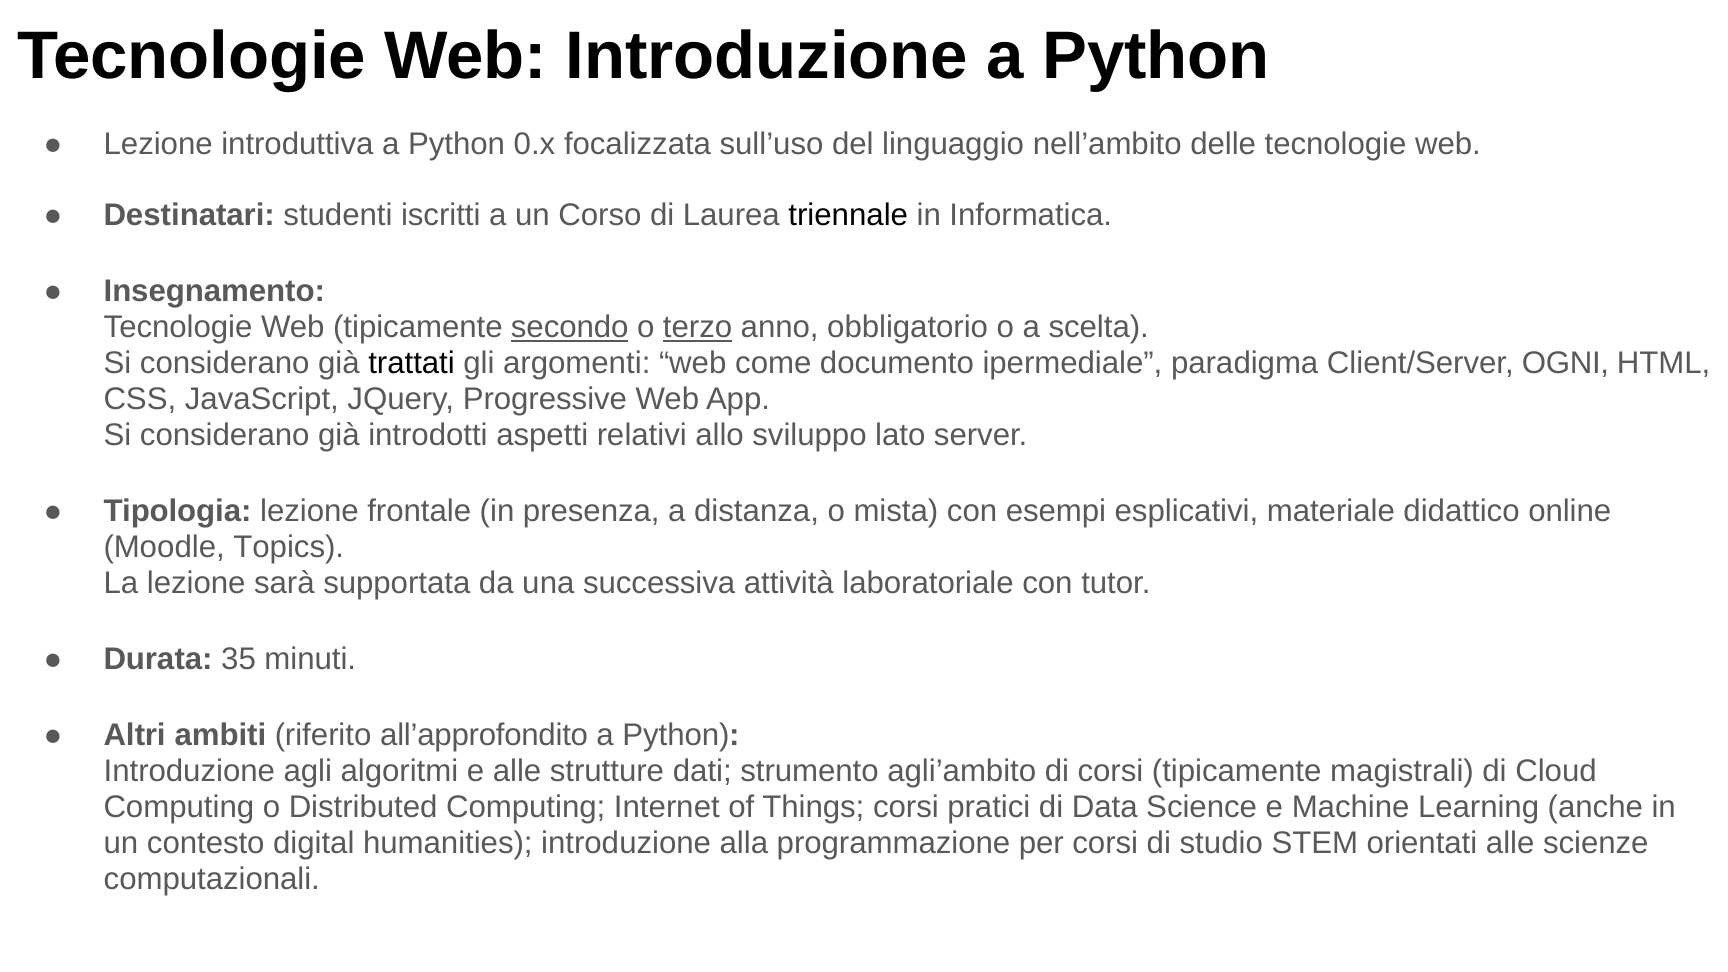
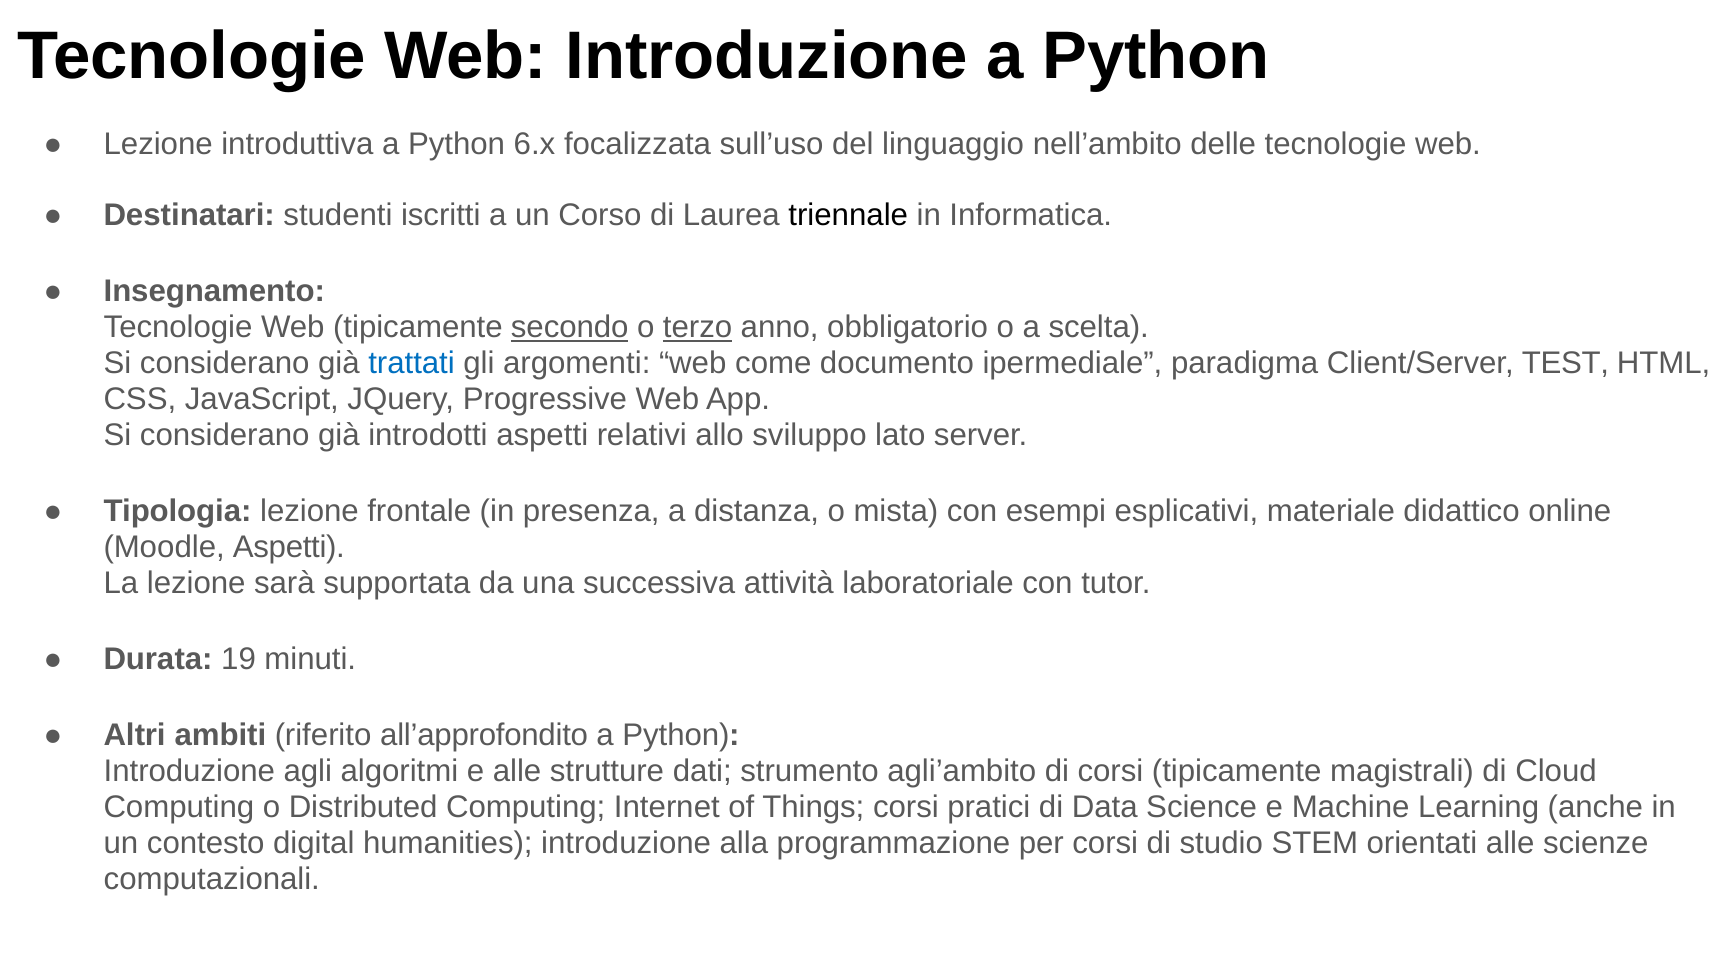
0.x: 0.x -> 6.x (534, 145)
trattati colour: black -> blue (412, 363)
OGNI: OGNI -> TEST (1565, 363)
Moodle Topics: Topics -> Aspetti (289, 547)
35: 35 -> 19 (239, 659)
